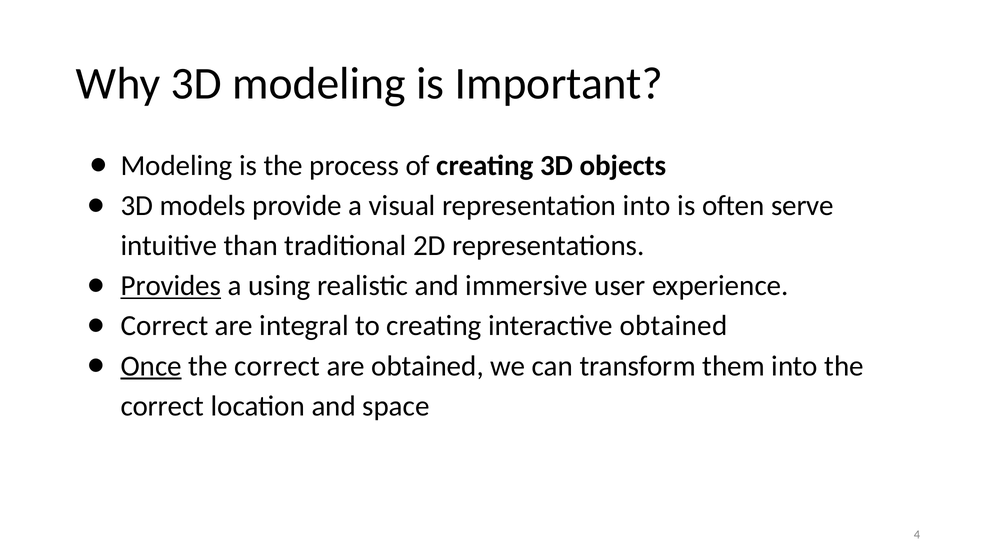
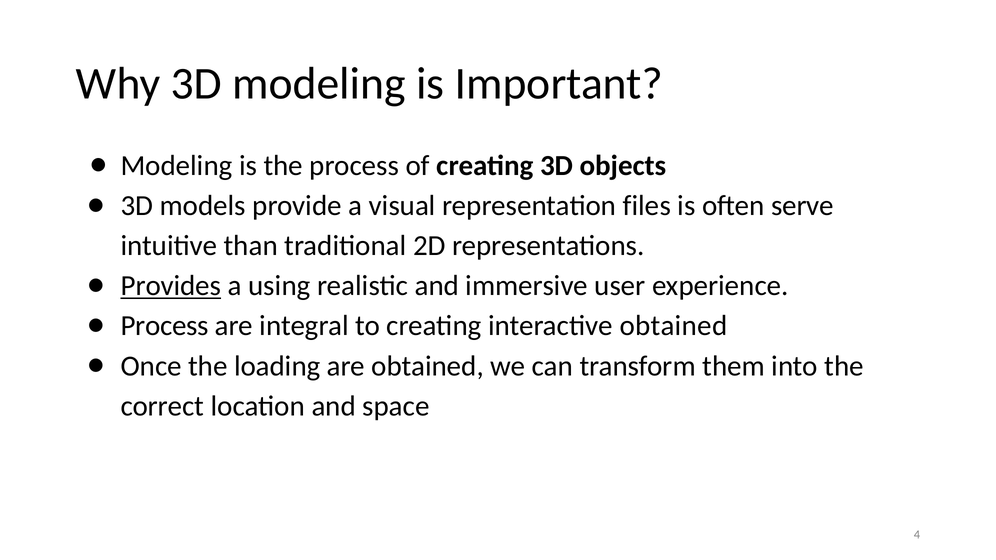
representation into: into -> files (647, 206)
Correct: Correct -> Process (165, 326)
Once underline: present -> none (151, 366)
correct: correct -> loading (277, 366)
